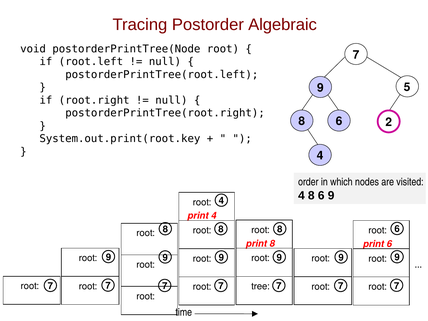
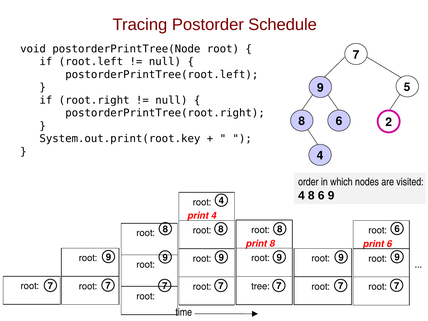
Algebraic: Algebraic -> Schedule (283, 25)
